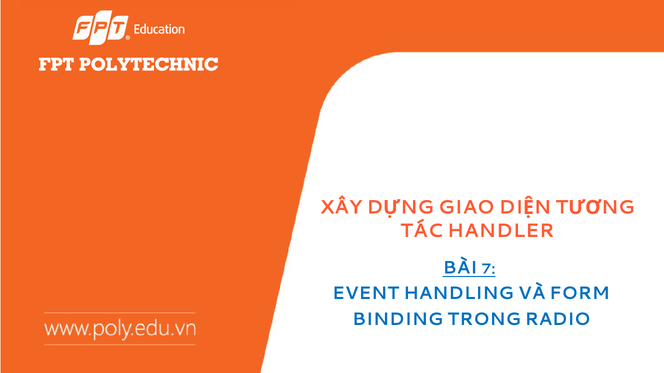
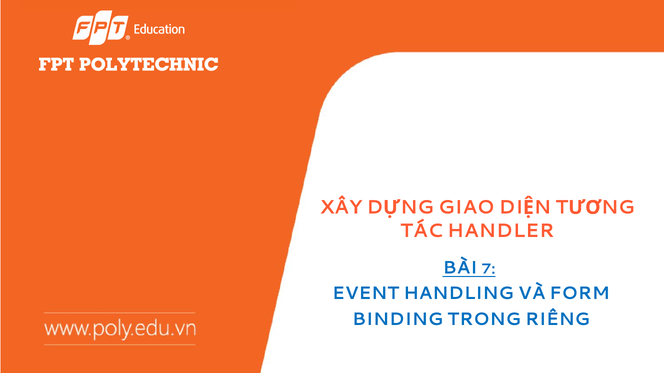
RADIO: RADIO -> RIÊNG (557, 320)
